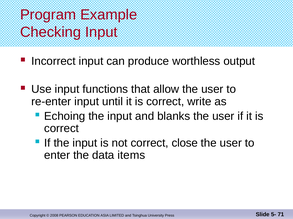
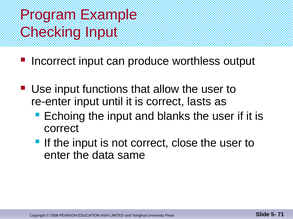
write: write -> lasts (199, 102)
items: items -> same (131, 156)
